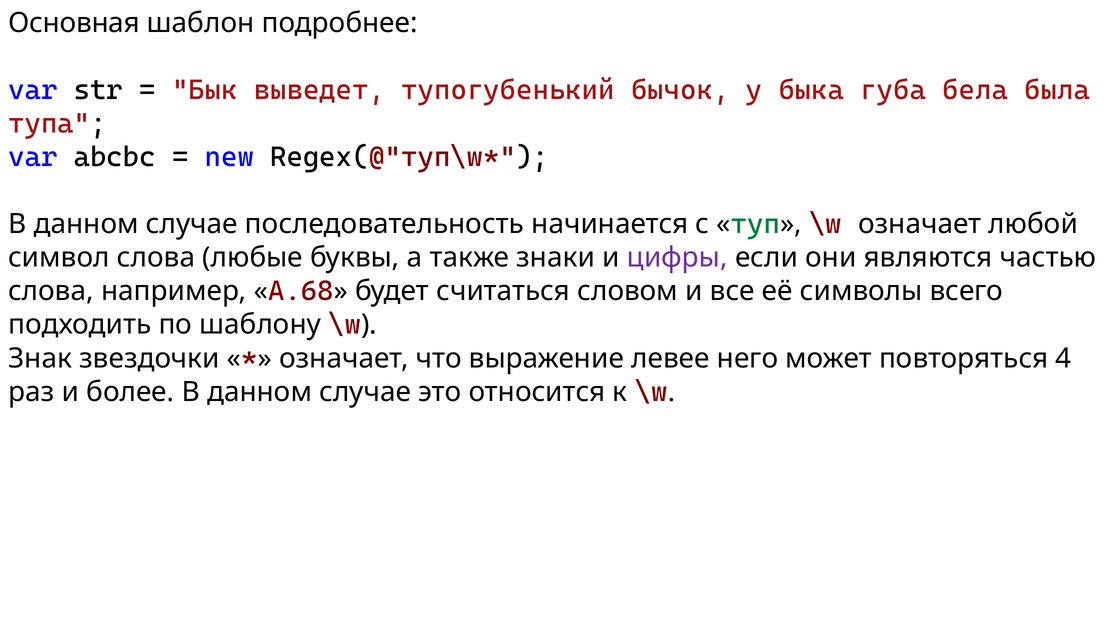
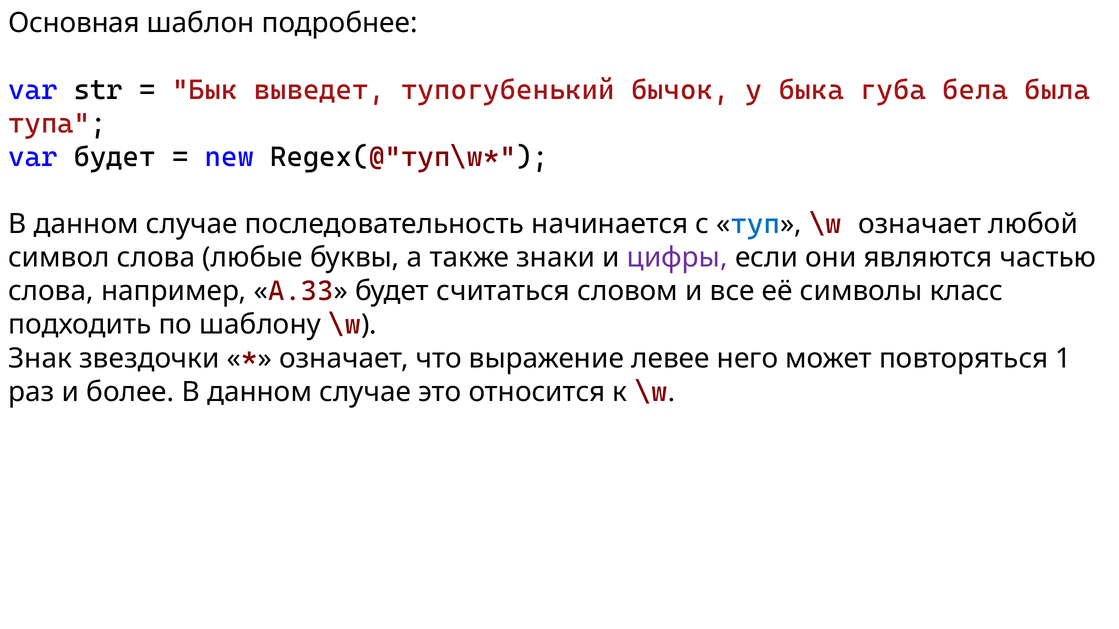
var abcbc: abcbc -> будет (115, 157)
туп colour: green -> blue (756, 224)
А.68: А.68 -> А.33 (301, 291)
всего: всего -> класс (966, 291)
4: 4 -> 1 (1063, 359)
